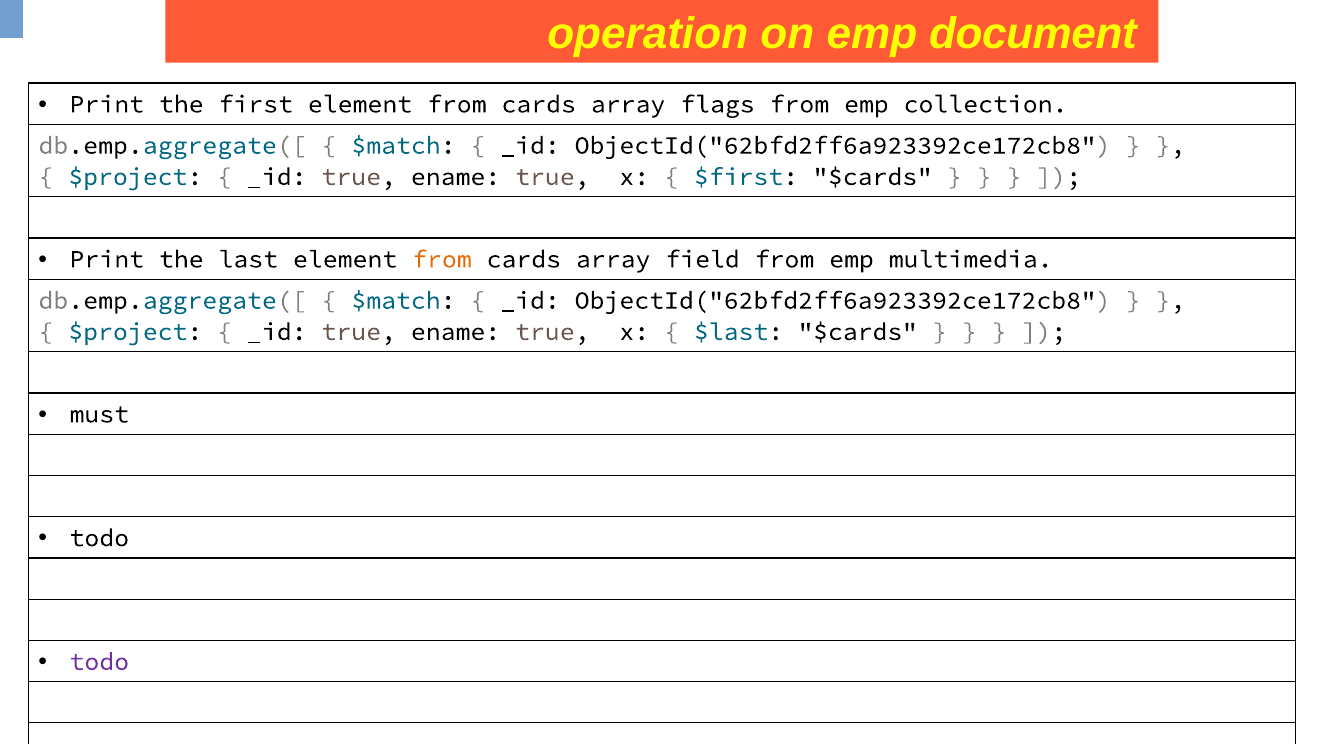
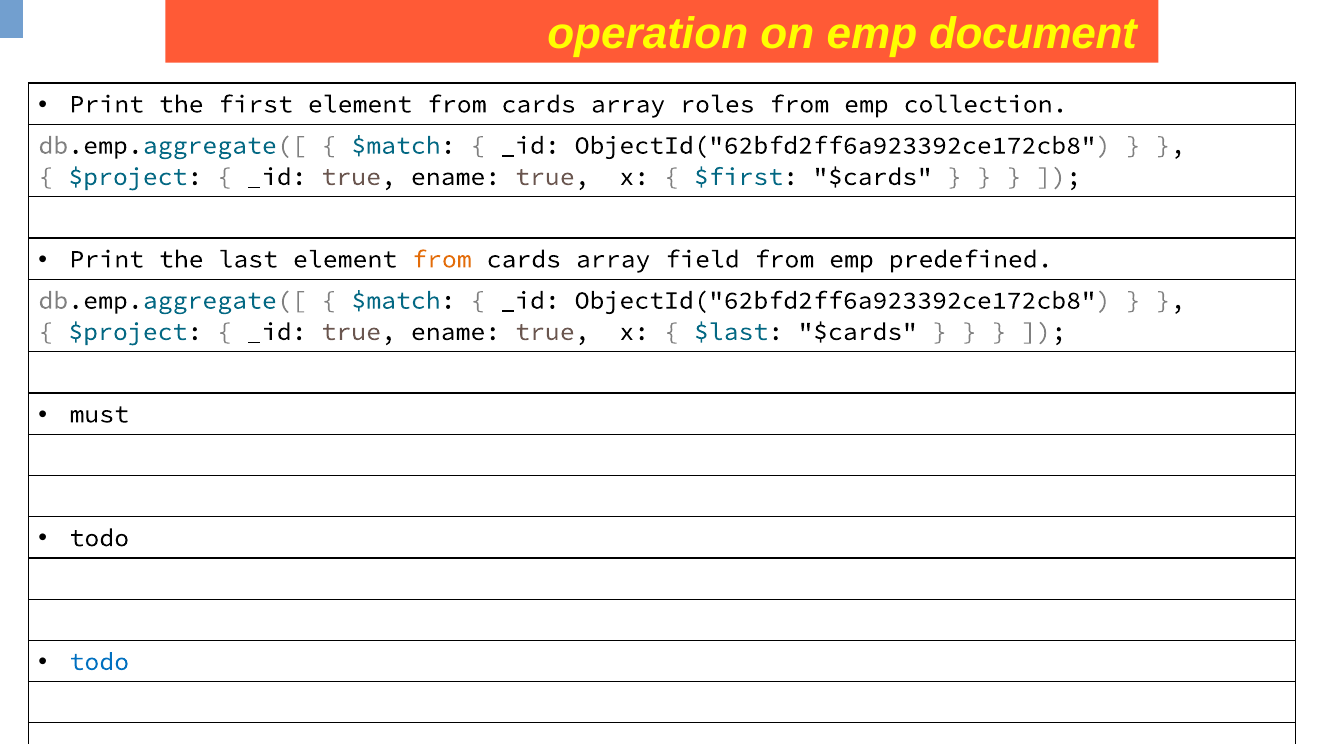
flags: flags -> roles (717, 104)
multimedia: multimedia -> predefined (971, 259)
todo colour: purple -> blue (99, 662)
